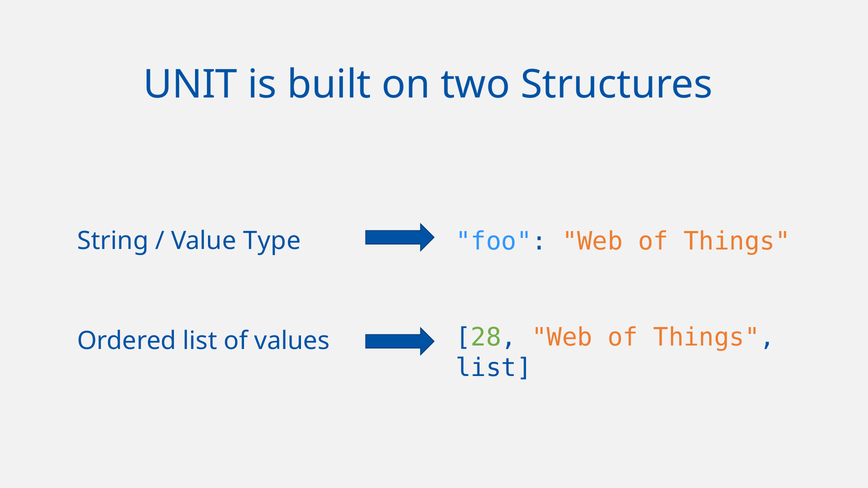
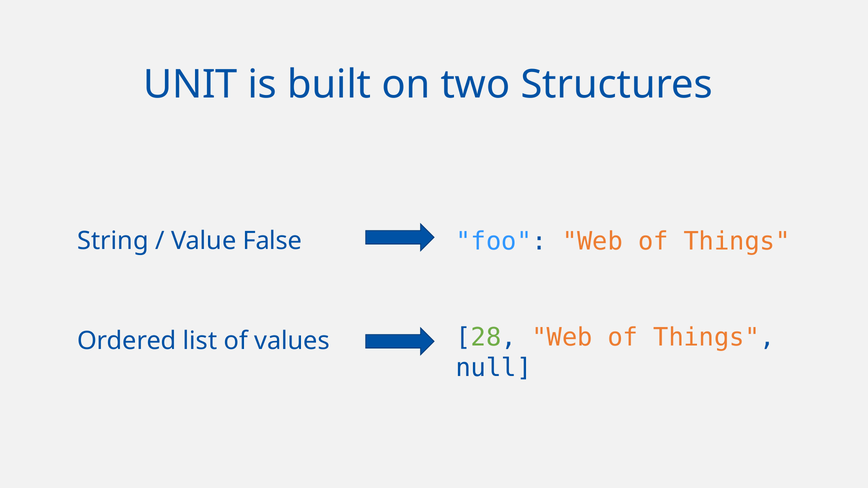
Type: Type -> False (272, 241)
list: list -> null (494, 368)
